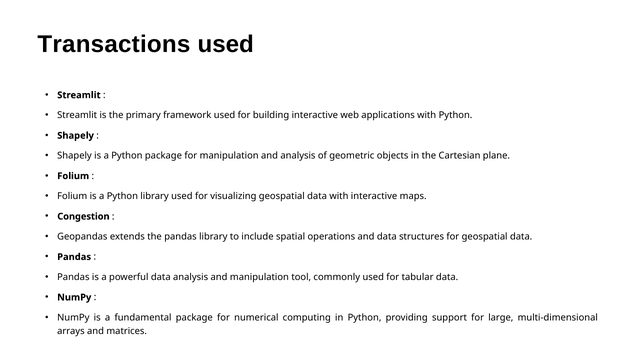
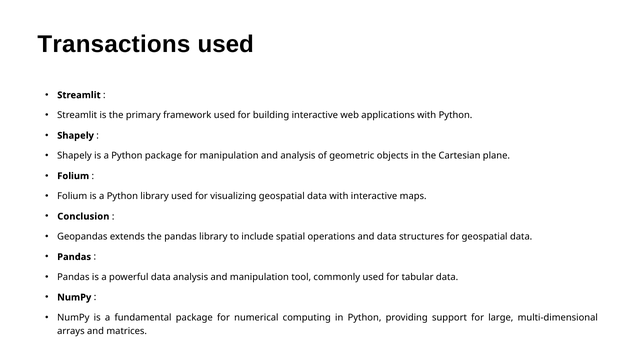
Congestion: Congestion -> Conclusion (83, 217)
